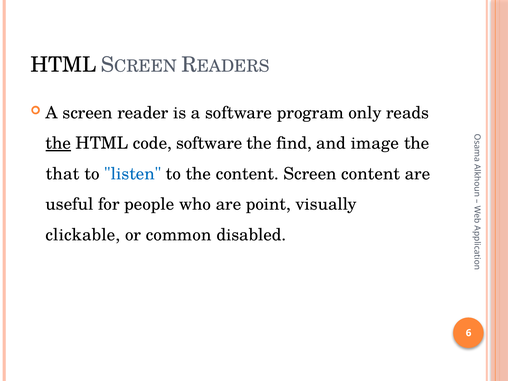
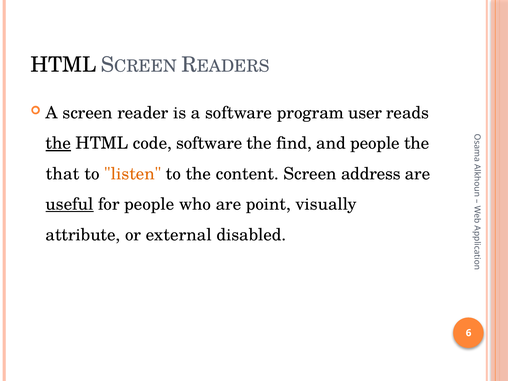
only: only -> user (365, 113)
and image: image -> people (375, 143)
listen colour: blue -> orange (133, 174)
Screen content: content -> address (371, 174)
useful underline: none -> present (70, 204)
clickable: clickable -> attribute (83, 235)
common: common -> external (179, 235)
